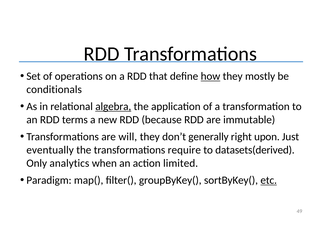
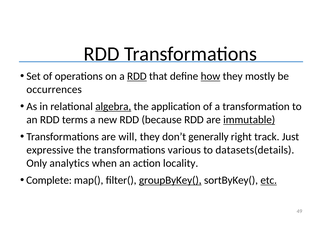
RDD underline: none -> present (137, 76)
conditionals: conditionals -> occurrences (54, 89)
immutable underline: none -> present (249, 119)
upon: upon -> track (267, 136)
eventually: eventually -> expressive (50, 150)
require: require -> various (184, 150)
datasets(derived: datasets(derived -> datasets(details (255, 150)
limited: limited -> locality (181, 163)
Paradigm: Paradigm -> Complete (49, 180)
groupByKey( underline: none -> present (170, 180)
